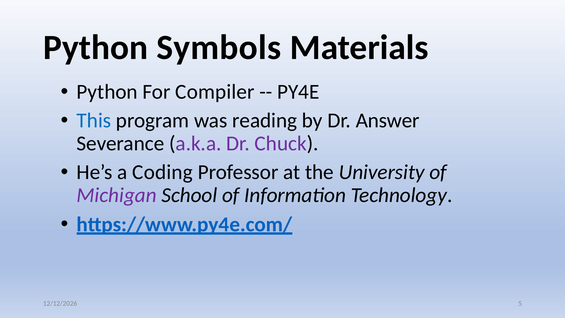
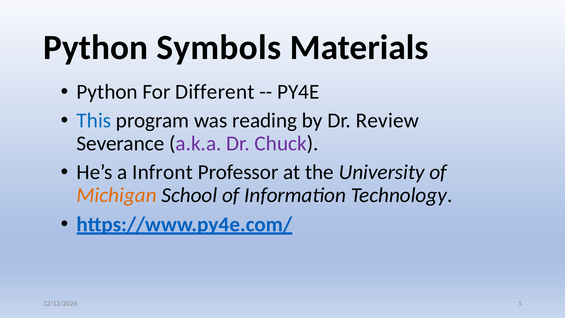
Compiler: Compiler -> Different (215, 92)
Answer: Answer -> Review (387, 121)
Coding: Coding -> Infront (163, 172)
Michigan colour: purple -> orange (117, 195)
